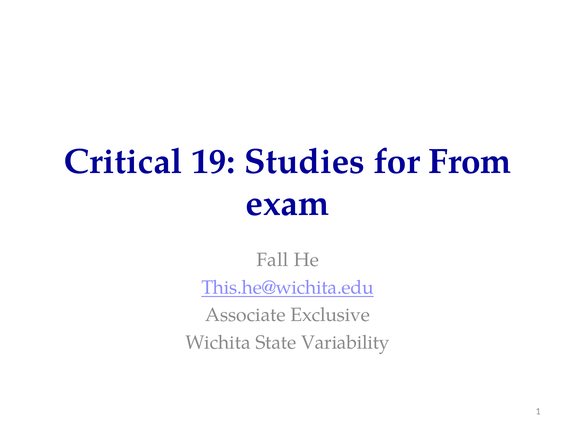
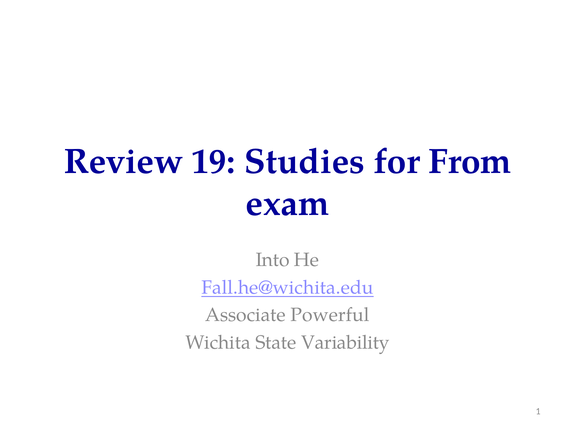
Critical: Critical -> Review (123, 162)
Fall: Fall -> Into (273, 260)
This.he@wichita.edu: This.he@wichita.edu -> Fall.he@wichita.edu (287, 288)
Exclusive: Exclusive -> Powerful (330, 315)
